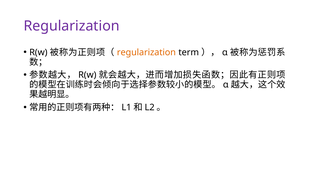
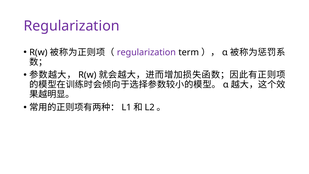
regularization colour: orange -> purple (146, 52)
